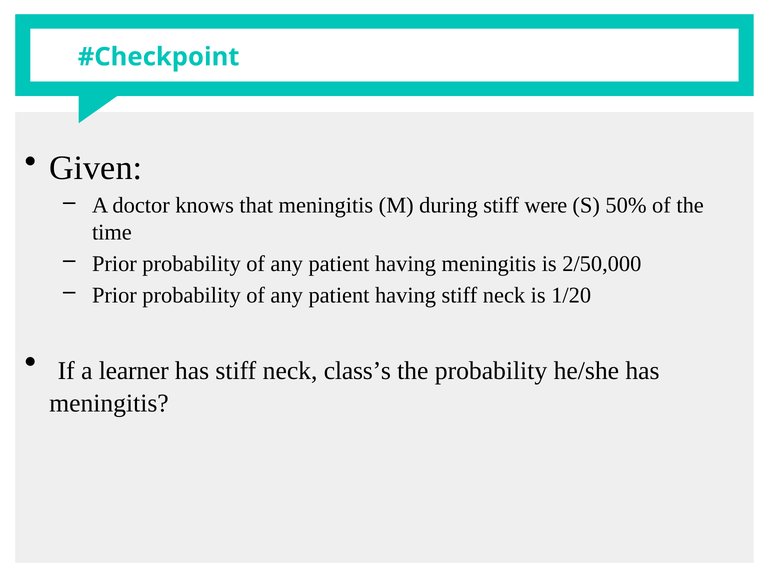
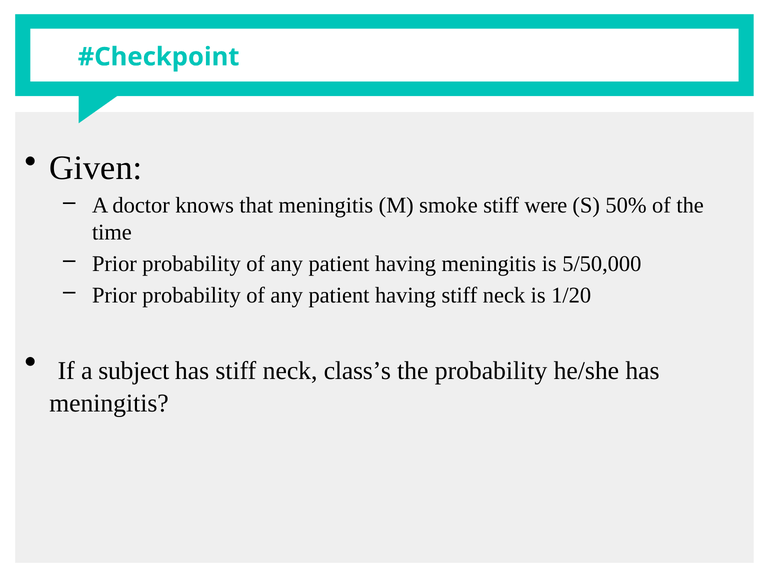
during: during -> smoke (448, 205)
2/50,000: 2/50,000 -> 5/50,000 (602, 264)
learner: learner -> subject (134, 371)
